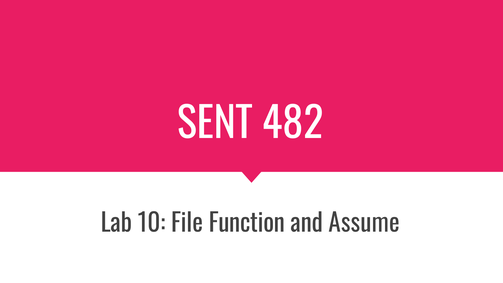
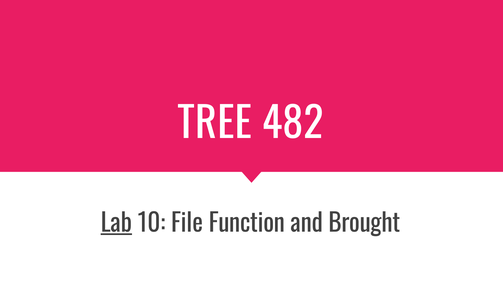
SENT: SENT -> TREE (215, 124)
Lab underline: none -> present (116, 223)
Assume: Assume -> Brought (364, 223)
